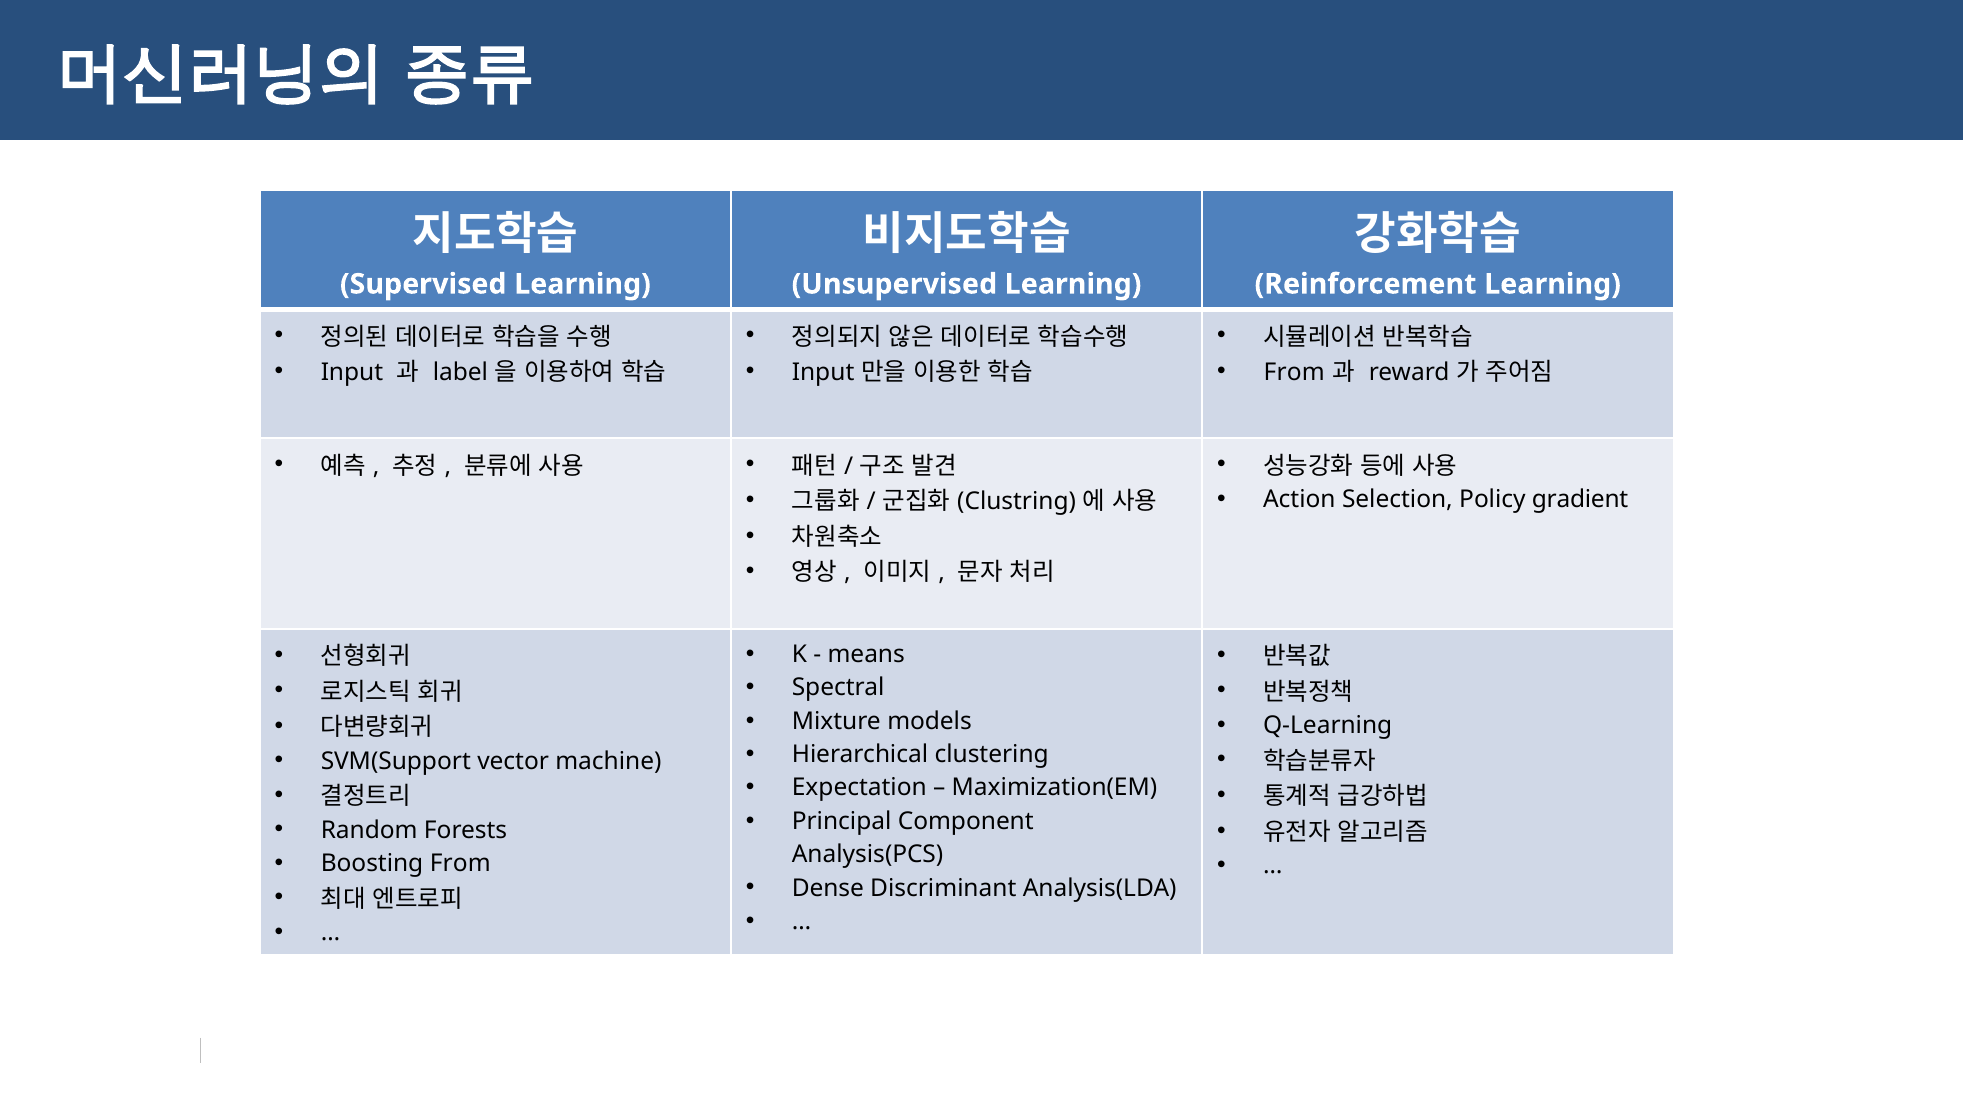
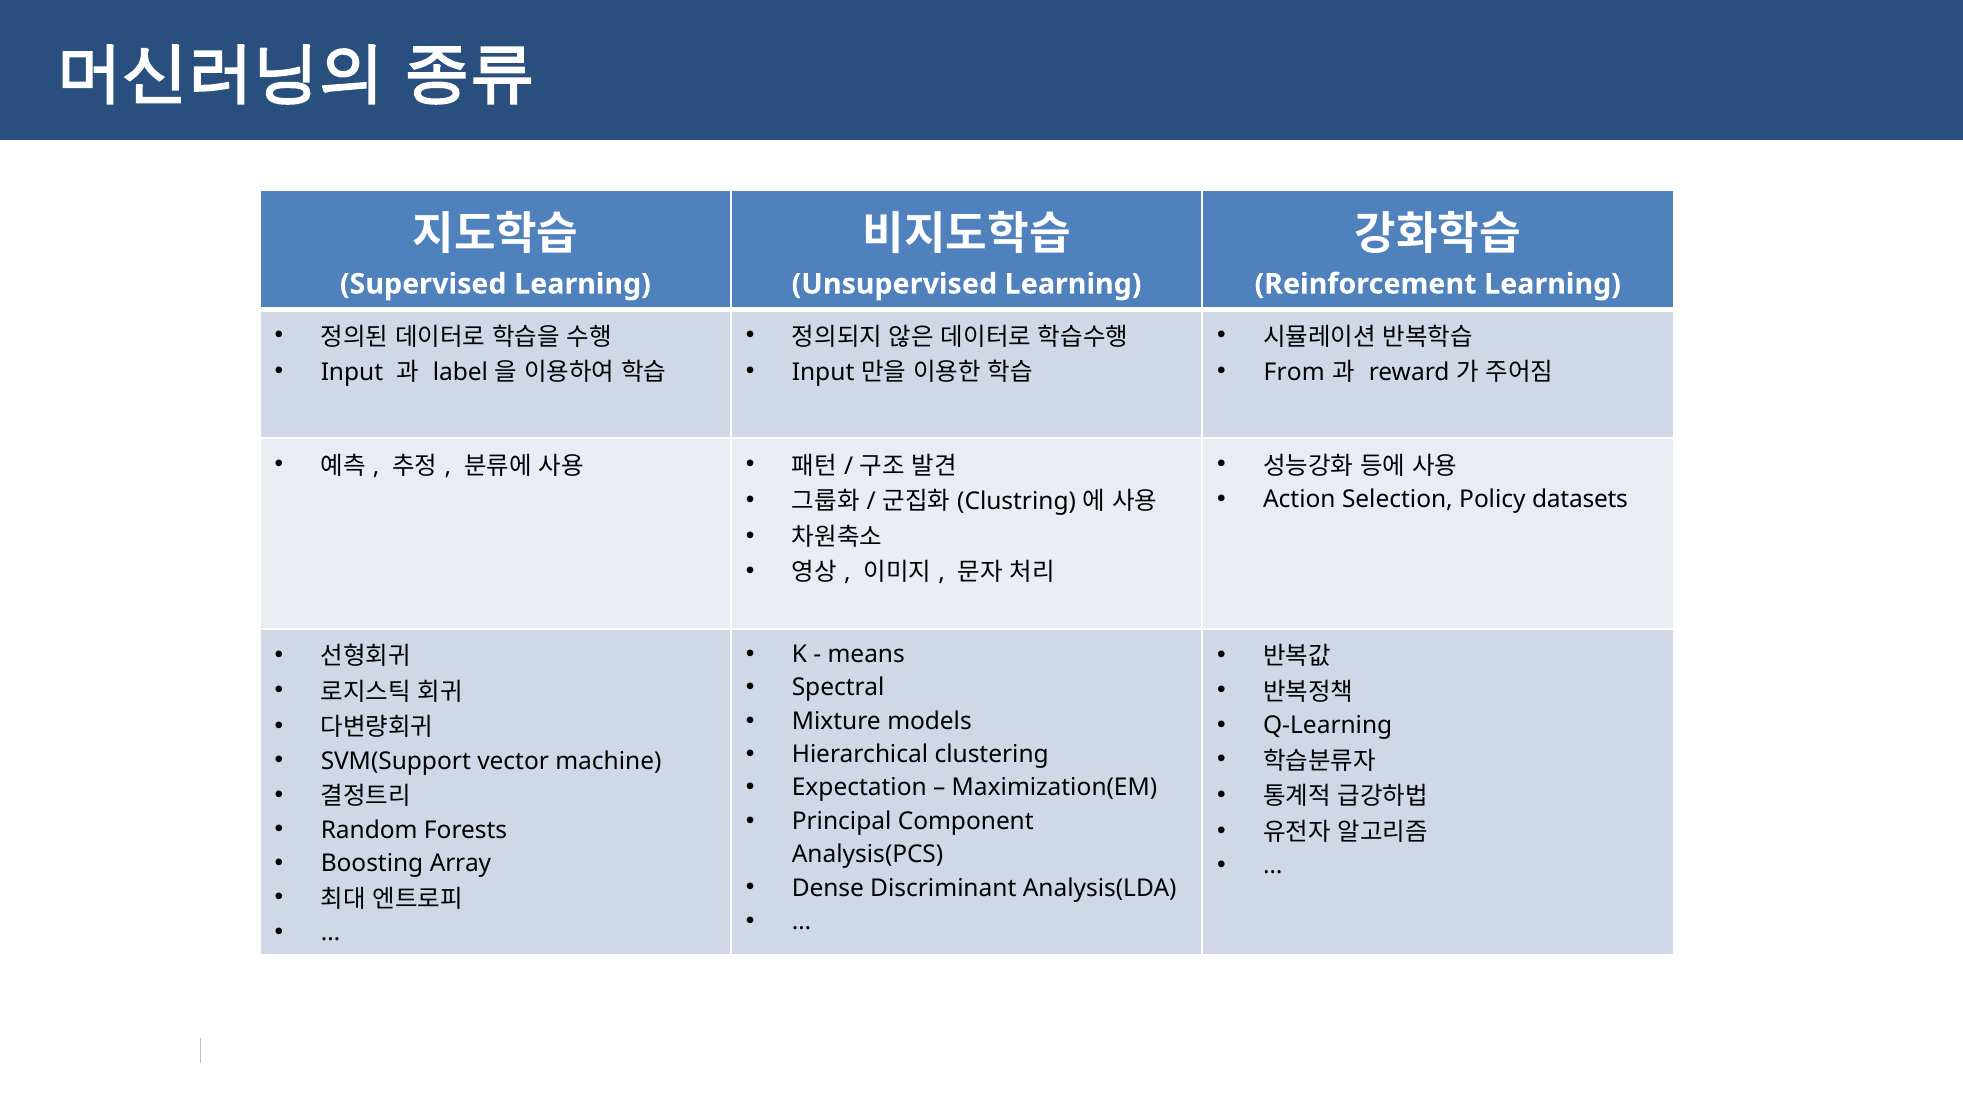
gradient: gradient -> datasets (1580, 499)
Boosting From: From -> Array (460, 863)
